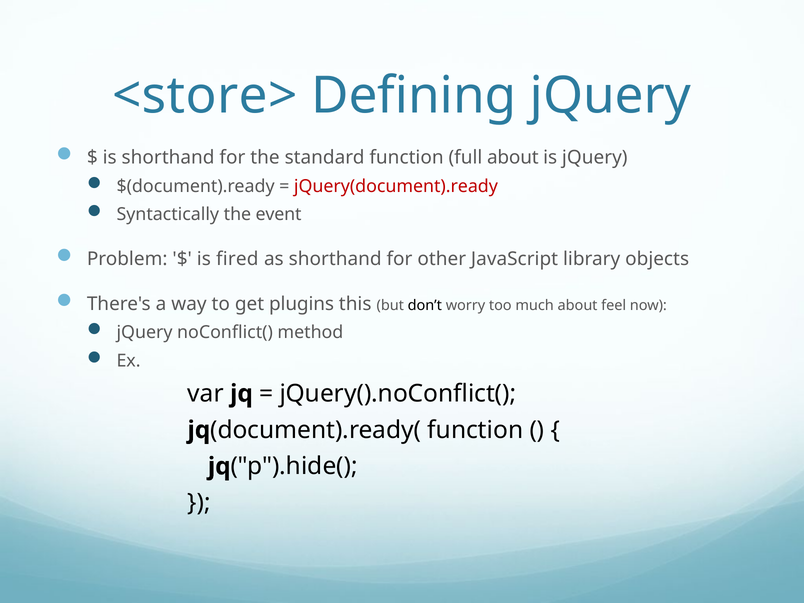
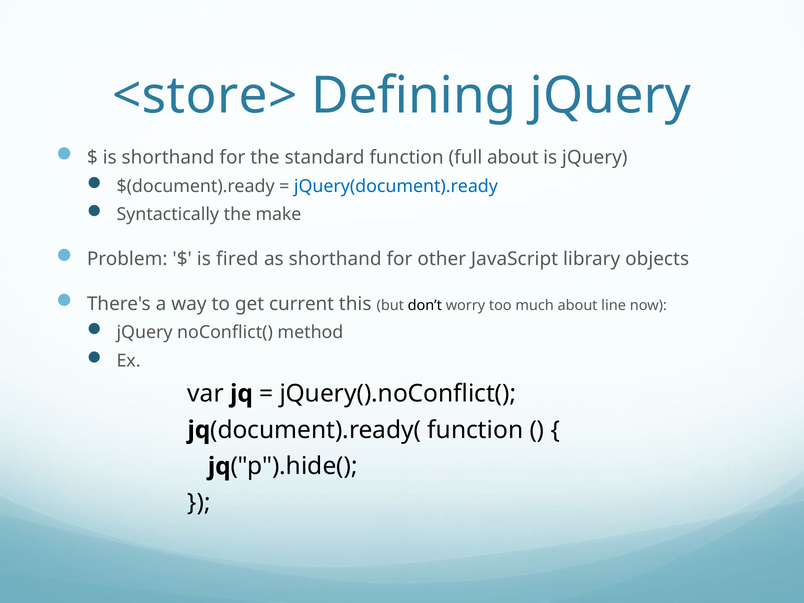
jQuery(document).ready colour: red -> blue (396, 186)
event: event -> make (278, 214)
plugins: plugins -> current (302, 304)
feel: feel -> line (614, 305)
